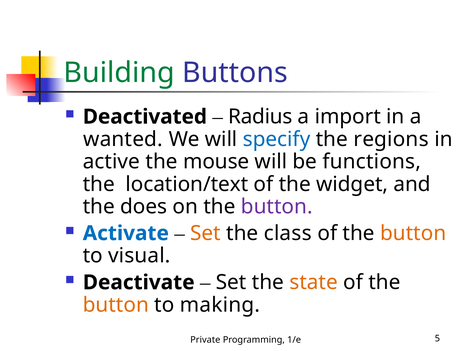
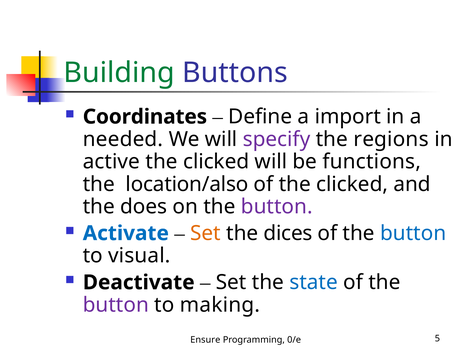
Deactivated: Deactivated -> Coordinates (145, 117)
Radius: Radius -> Define (260, 117)
wanted: wanted -> needed (123, 139)
specify colour: blue -> purple (277, 139)
mouse: mouse -> clicked (216, 162)
location/text: location/text -> location/also (187, 184)
of the widget: widget -> clicked (352, 184)
class: class -> dices (288, 233)
button colour: orange -> blue (413, 233)
state colour: orange -> blue (314, 282)
button colour: orange -> purple (116, 305)
Private: Private -> Ensure (205, 340)
1/e: 1/e -> 0/e (294, 340)
